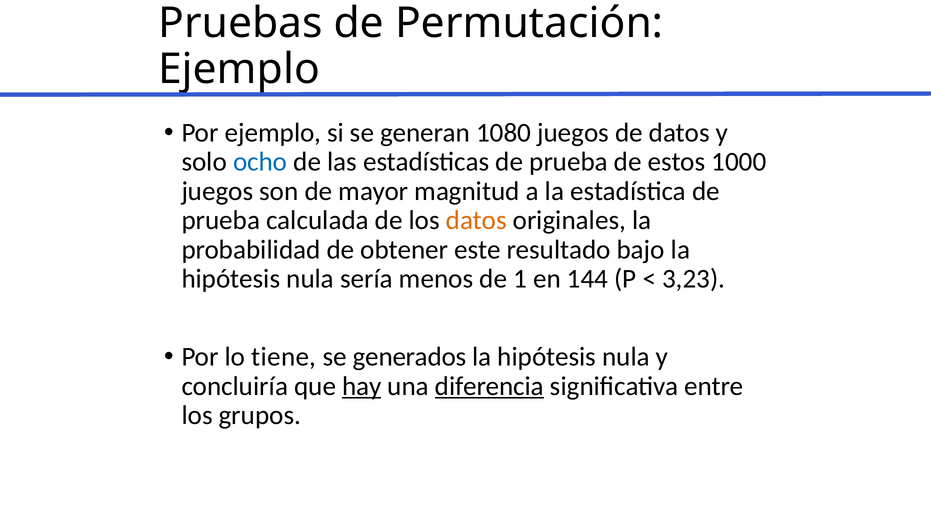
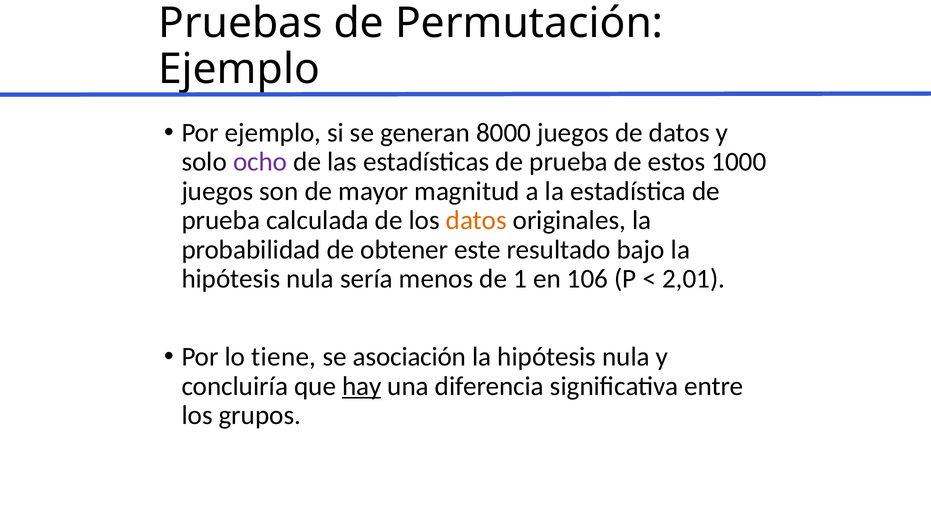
1080: 1080 -> 8000 (504, 133)
ocho colour: blue -> purple (260, 162)
144: 144 -> 106 (587, 279)
3,23: 3,23 -> 2,01 (694, 279)
generados: generados -> asociación (410, 357)
diferencia underline: present -> none (489, 387)
